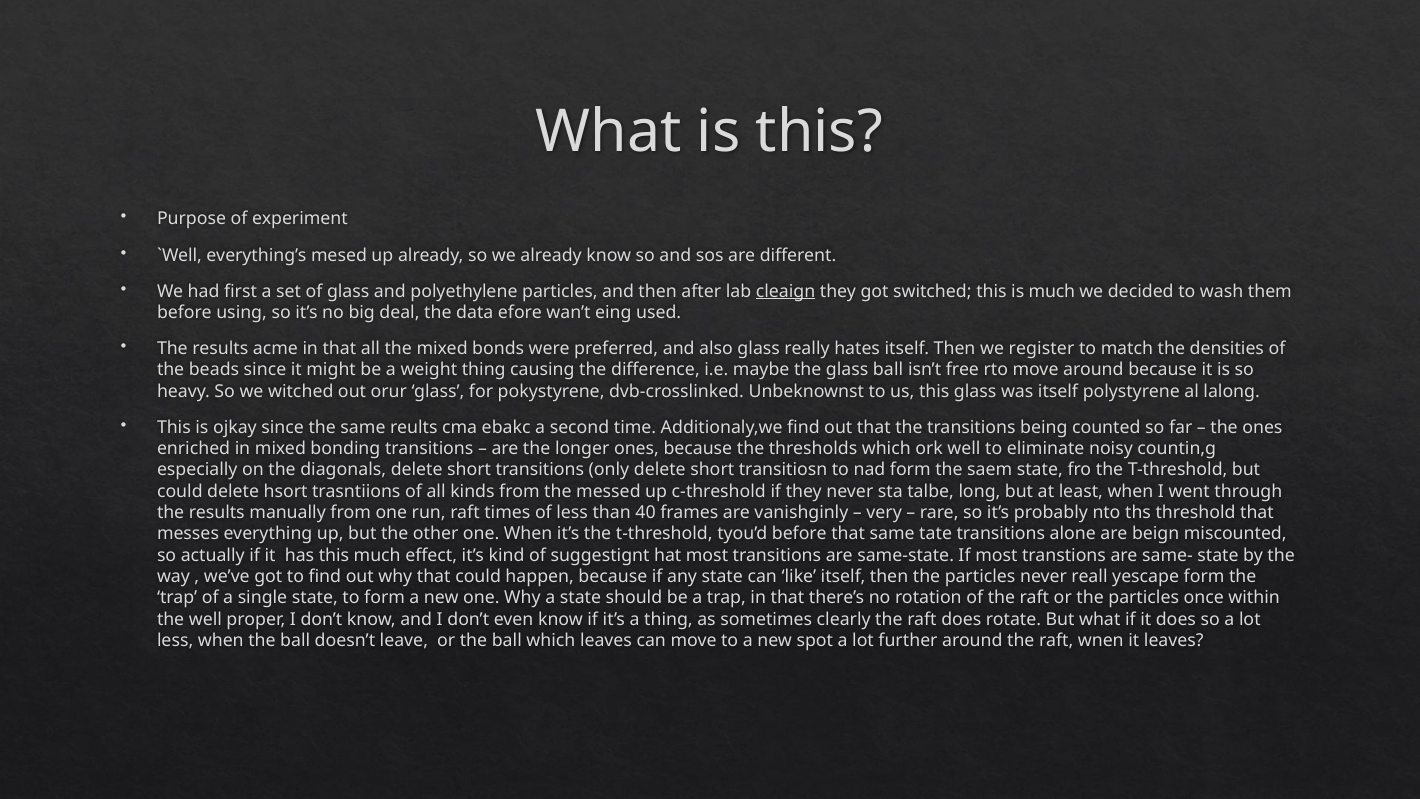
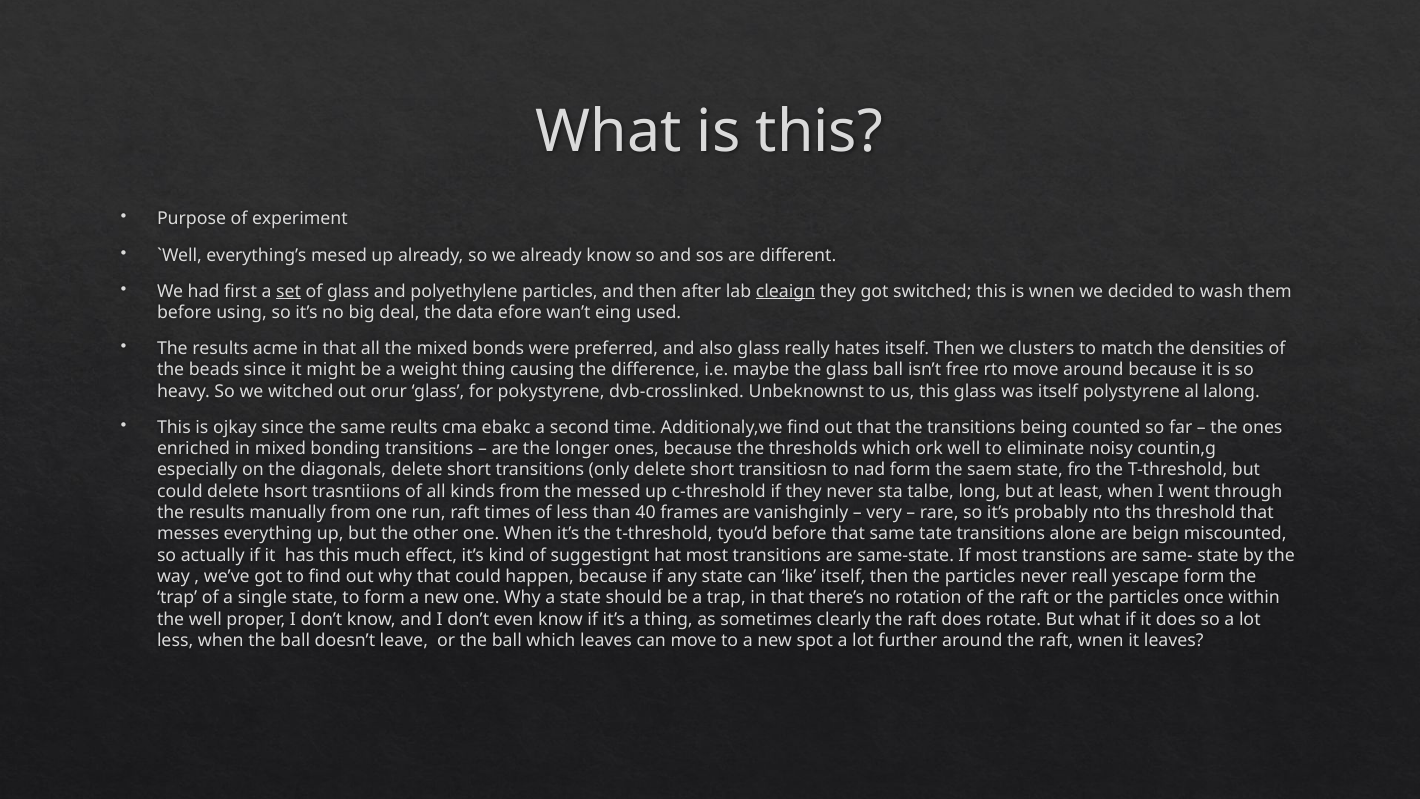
set underline: none -> present (289, 291)
is much: much -> wnen (1052, 291)
register: register -> clusters (1041, 349)
